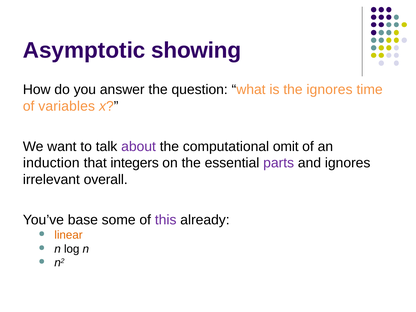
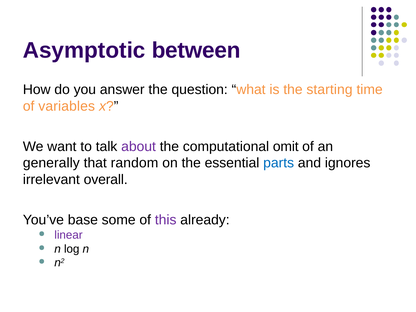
showing: showing -> between (196, 50)
the ignores: ignores -> starting (329, 90)
induction: induction -> generally (51, 163)
integers: integers -> random (134, 163)
parts colour: purple -> blue (279, 163)
linear colour: orange -> purple (68, 235)
